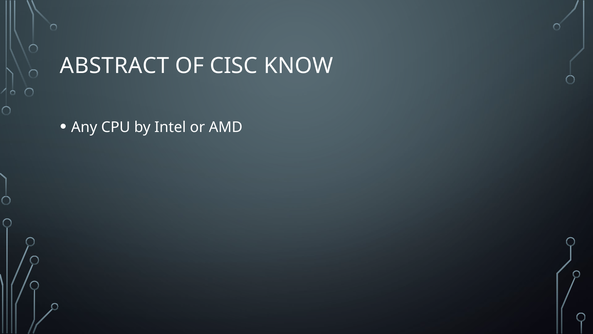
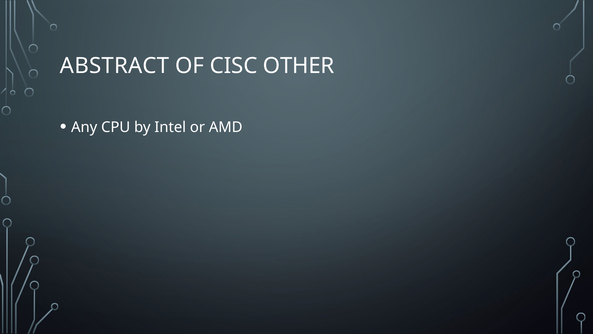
KNOW: KNOW -> OTHER (299, 66)
